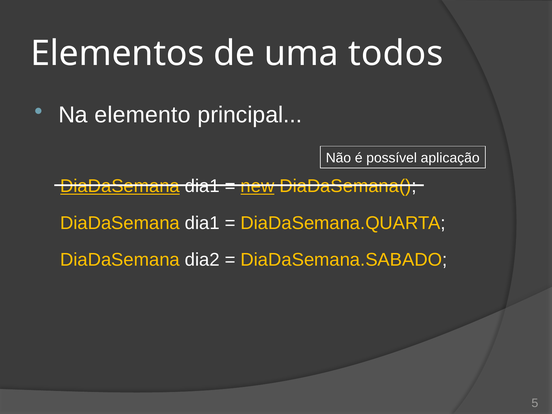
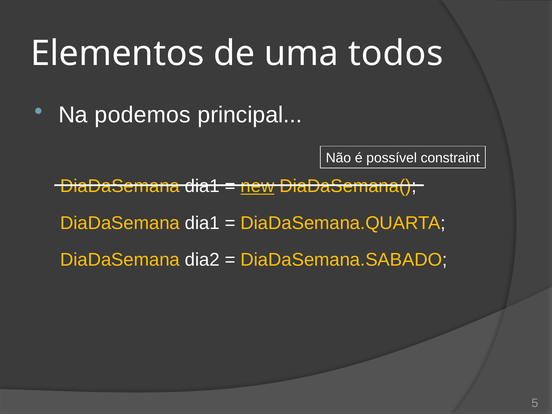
elemento: elemento -> podemos (143, 115)
aplicação: aplicação -> constraint (450, 158)
DiaDaSemana underline: present -> none (120, 186)
